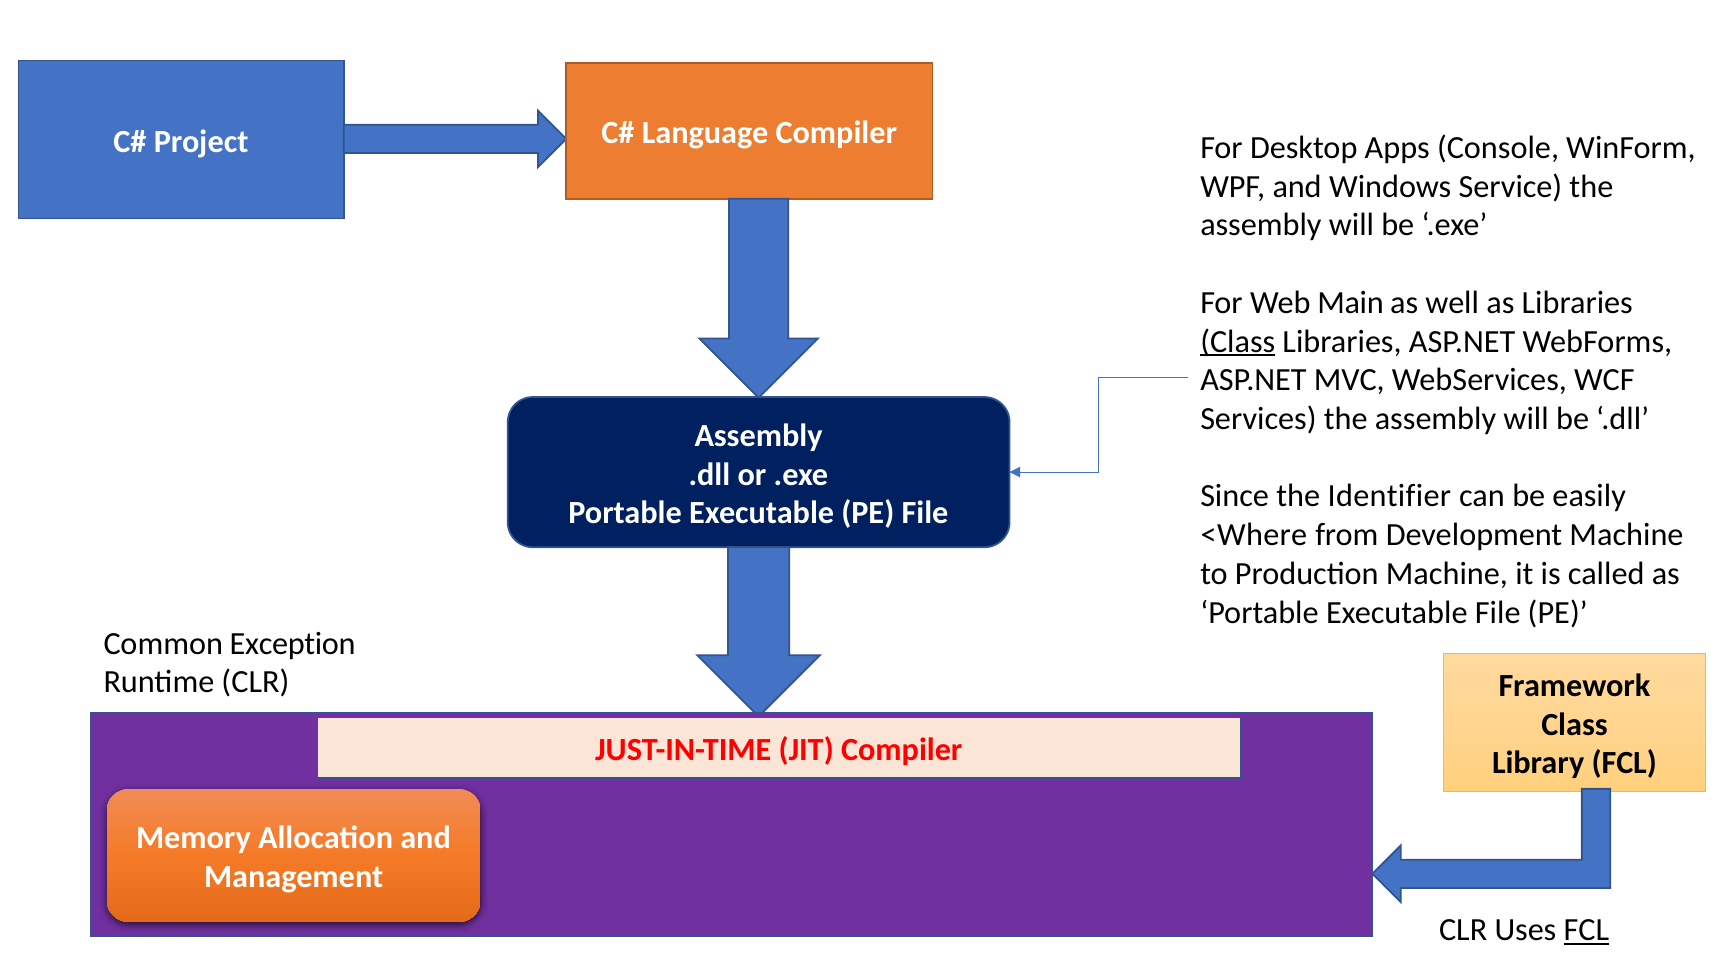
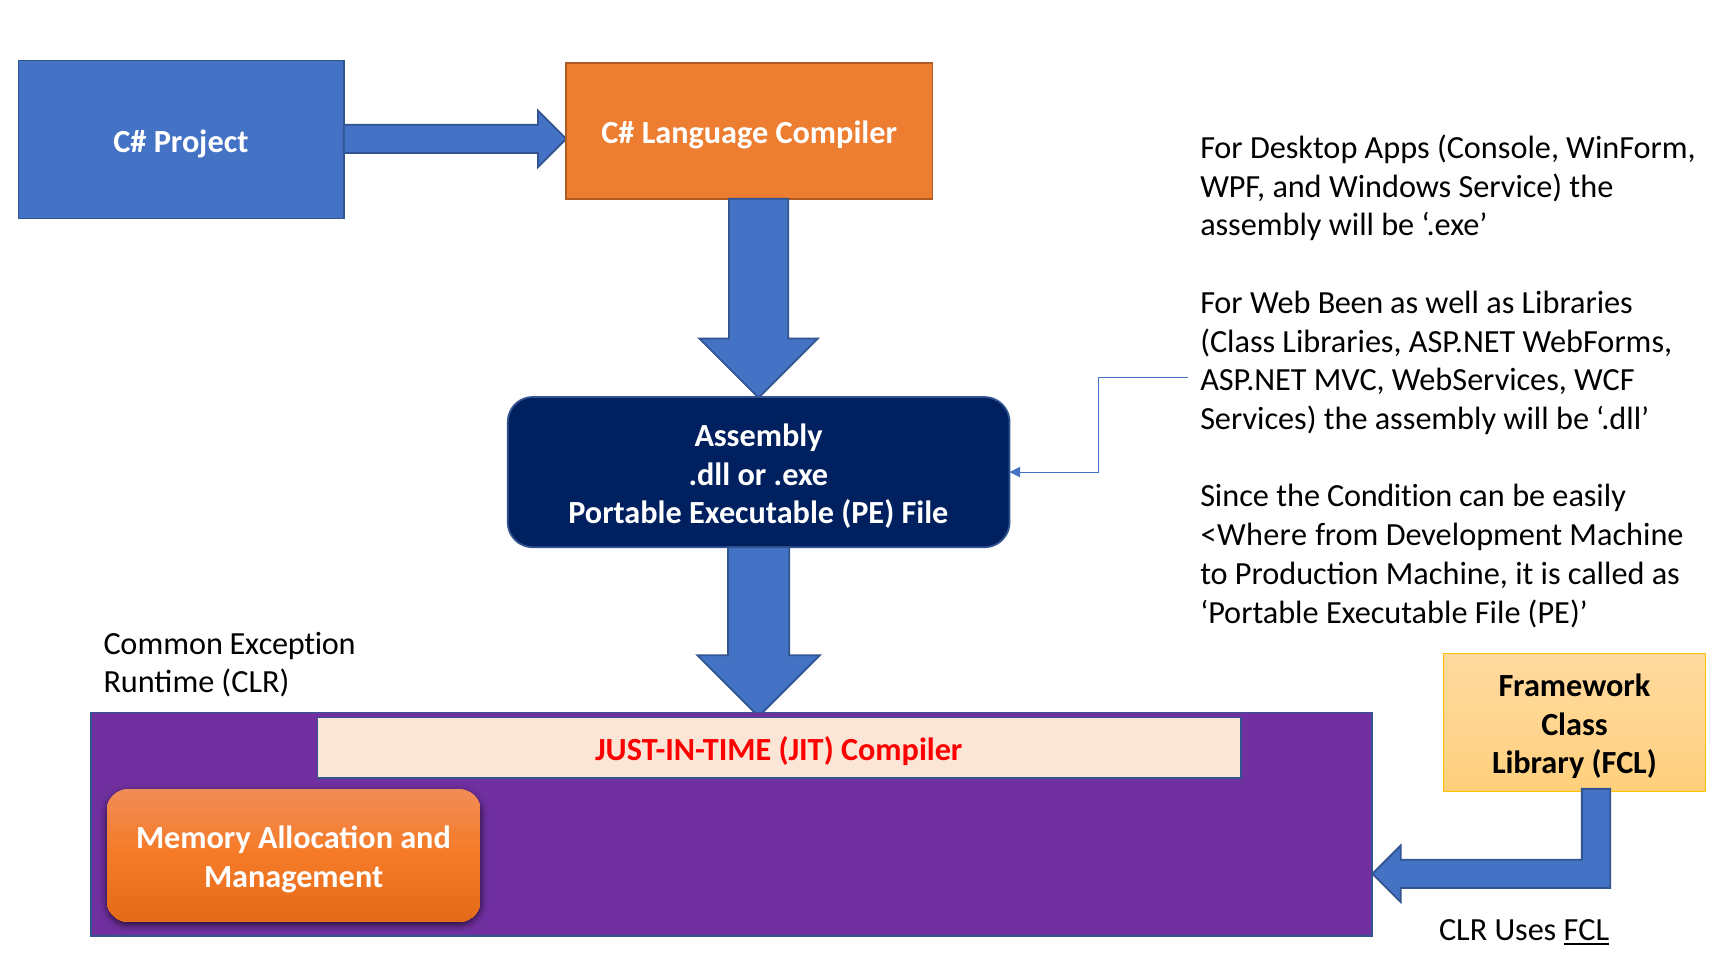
Main: Main -> Been (1351, 303)
Class underline: present -> none (1238, 341)
Identifier: Identifier -> Condition (1390, 496)
